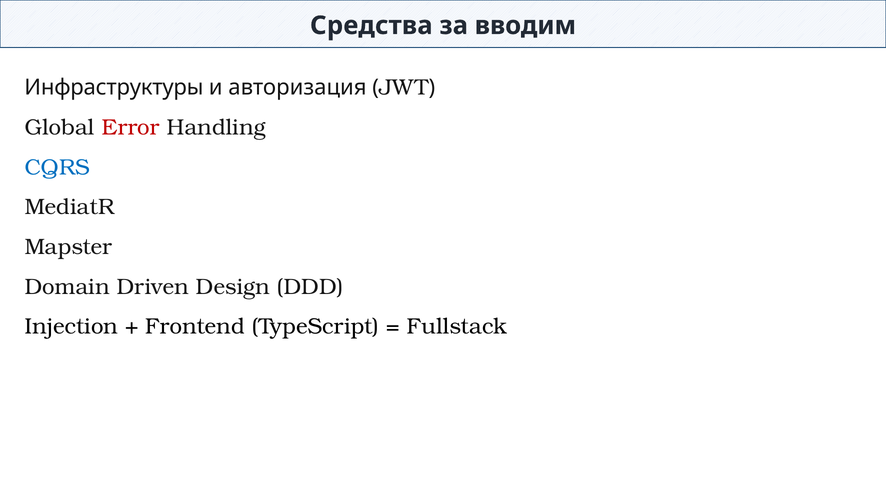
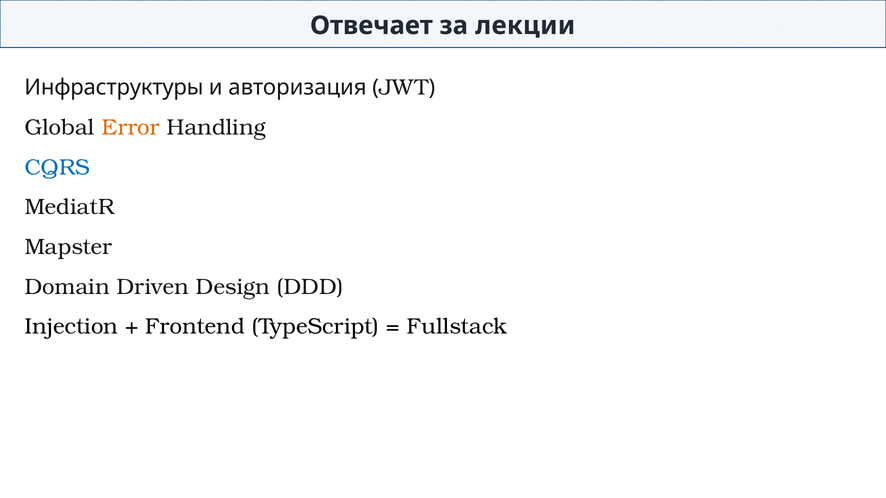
Средства: Средства -> Отвечает (371, 26)
вводим: вводим -> лекции (525, 26)
Error colour: red -> orange (131, 128)
